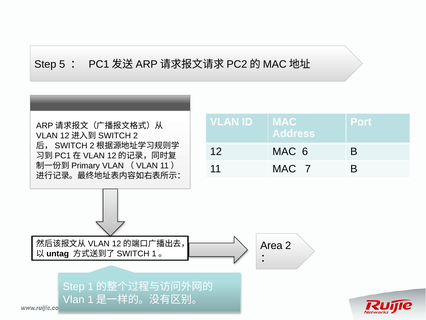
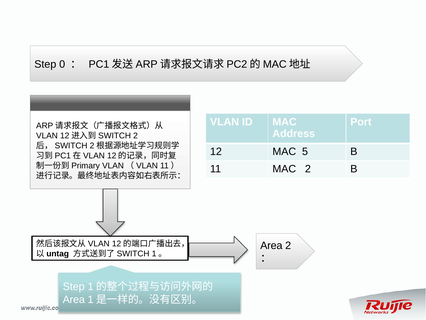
5: 5 -> 0 (62, 64)
6: 6 -> 5 (305, 151)
MAC 7: 7 -> 2 (308, 169)
Vlan: Vlan -> Area (74, 299)
